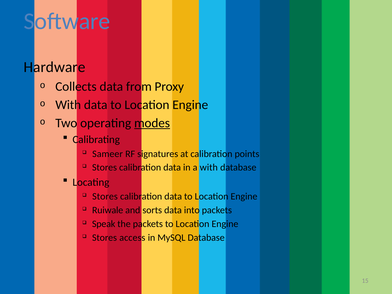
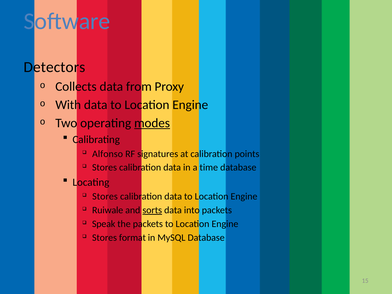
Hardware: Hardware -> Detectors (54, 67)
Sameer: Sameer -> Alfonso (108, 154)
a with: with -> time (209, 168)
sorts underline: none -> present (152, 210)
access: access -> format (132, 238)
